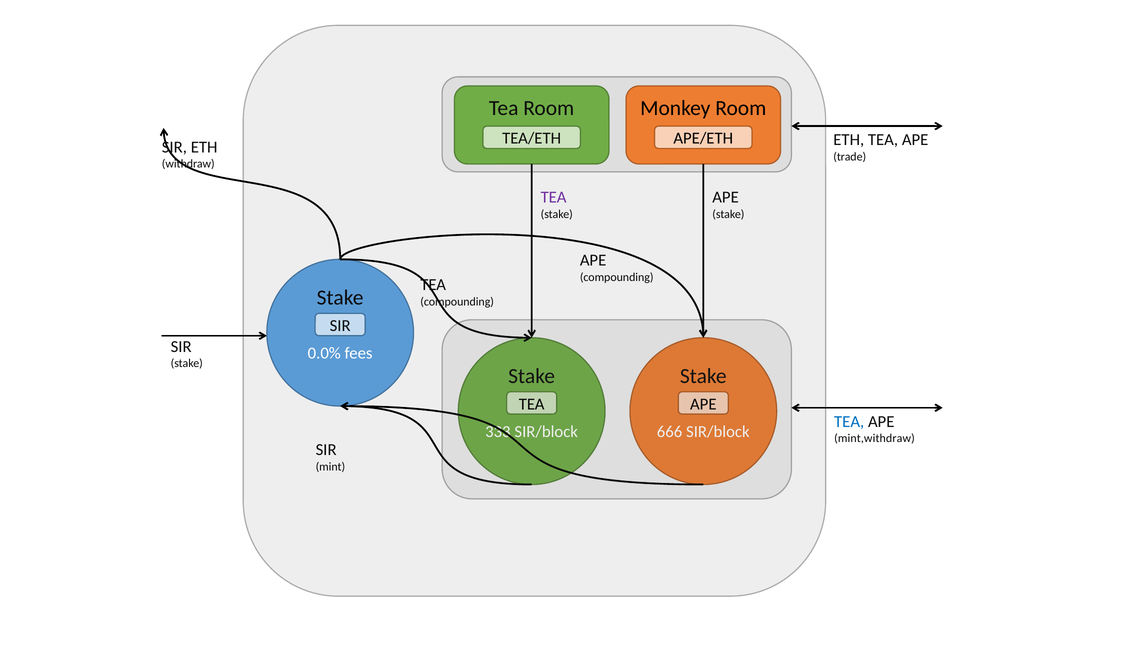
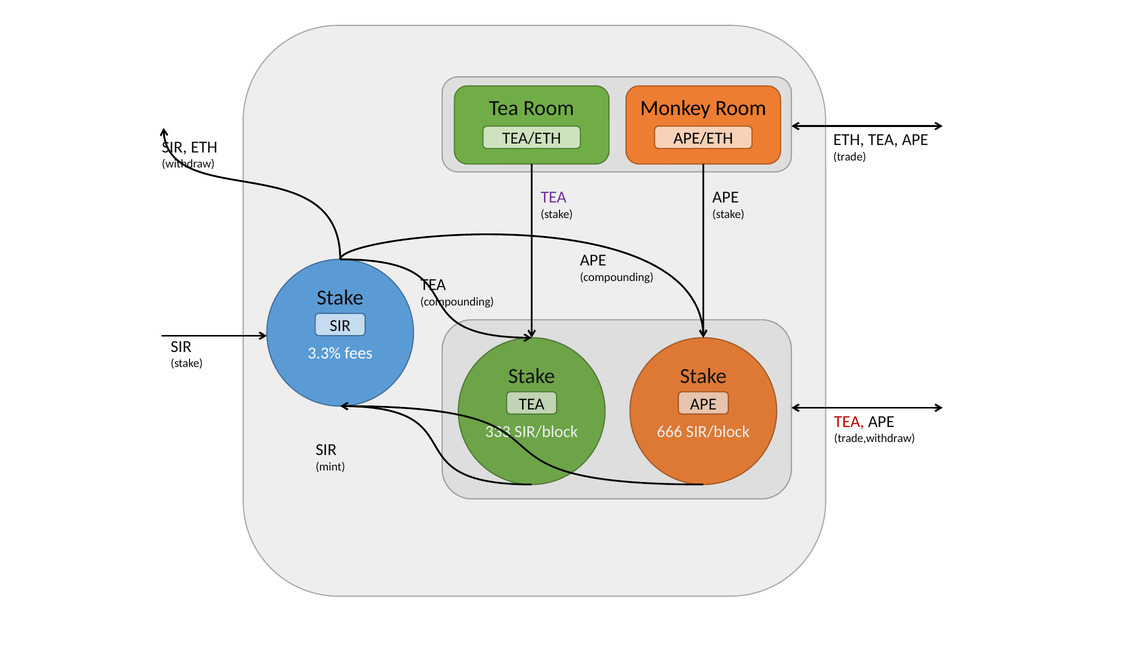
0.0%: 0.0% -> 3.3% (324, 353)
TEA colour: blue -> red (849, 421)
mint,withdraw: mint,withdraw -> trade,withdraw (875, 438)
